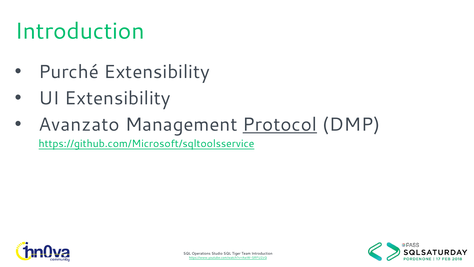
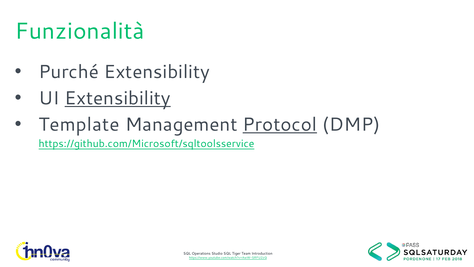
Introduction: Introduction -> Funzionalità (80, 31)
Extensibility underline: none -> present (118, 98)
Avanzato: Avanzato -> Template (79, 125)
